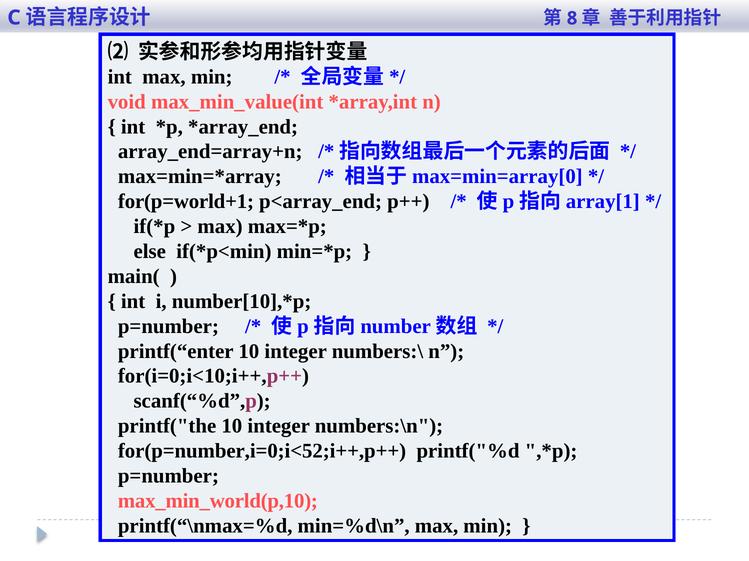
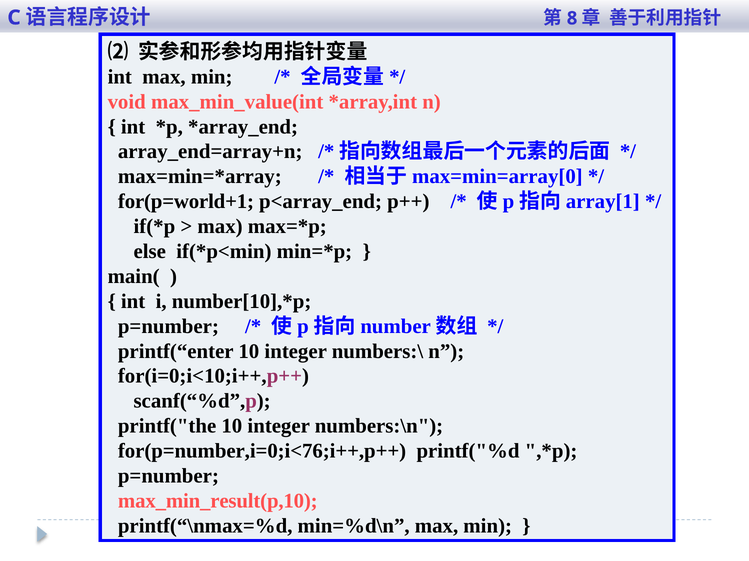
for(p=number,i=0;i<52;i++,p++: for(p=number,i=0;i<52;i++,p++ -> for(p=number,i=0;i<76;i++,p++ (262, 452)
max_min_world(p,10: max_min_world(p,10 -> max_min_result(p,10 (218, 502)
